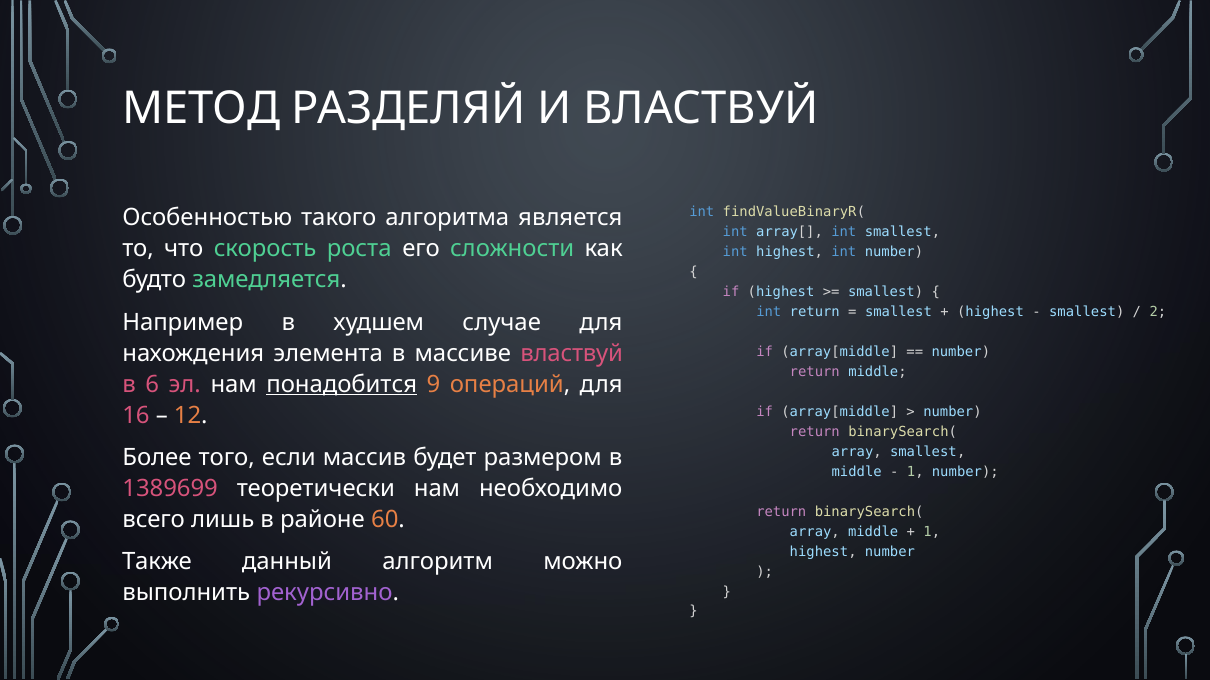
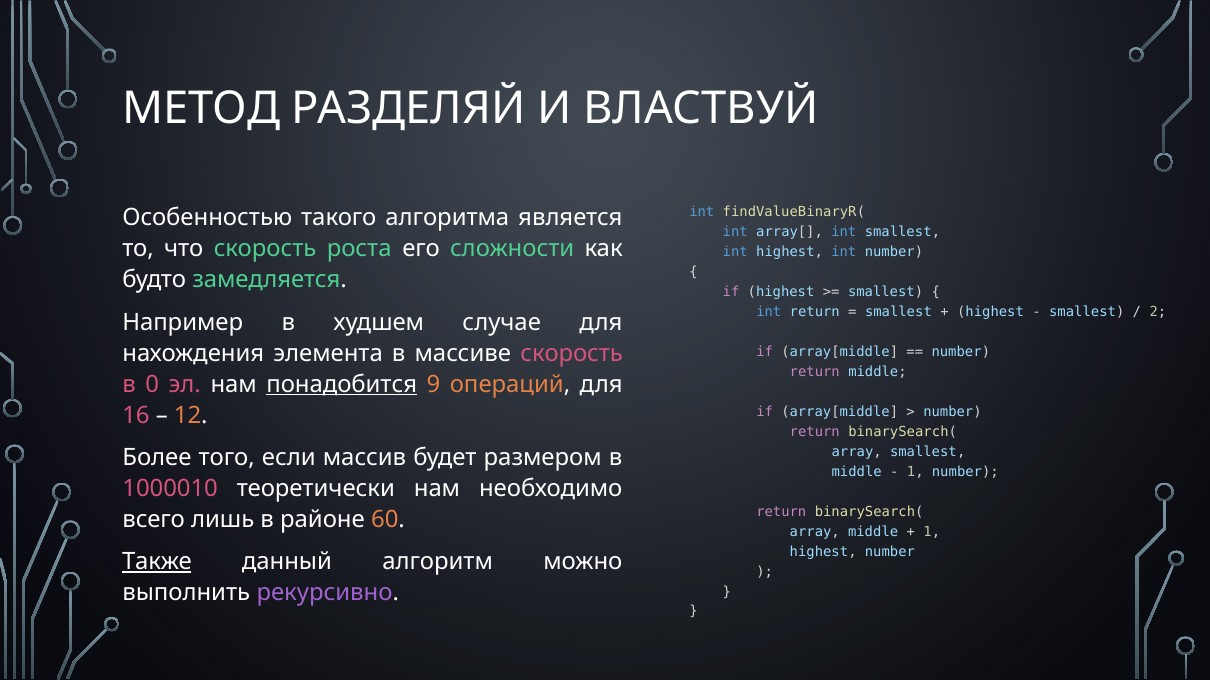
массиве властвуй: властвуй -> скорость (572, 354)
6: 6 -> 0 (152, 385)
1389699: 1389699 -> 1000010 (170, 489)
Также underline: none -> present (157, 562)
